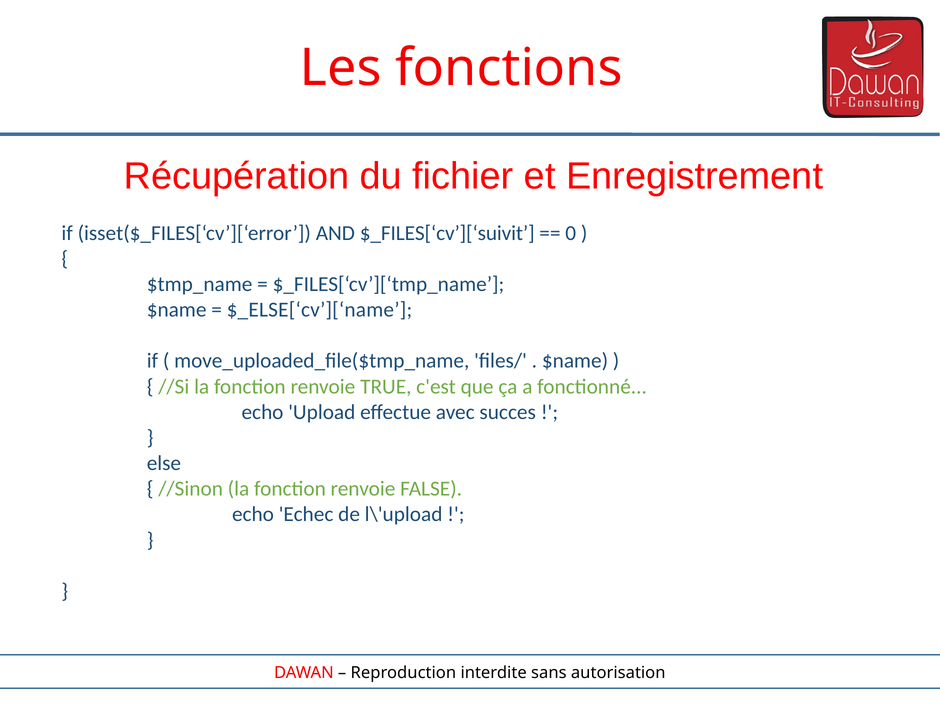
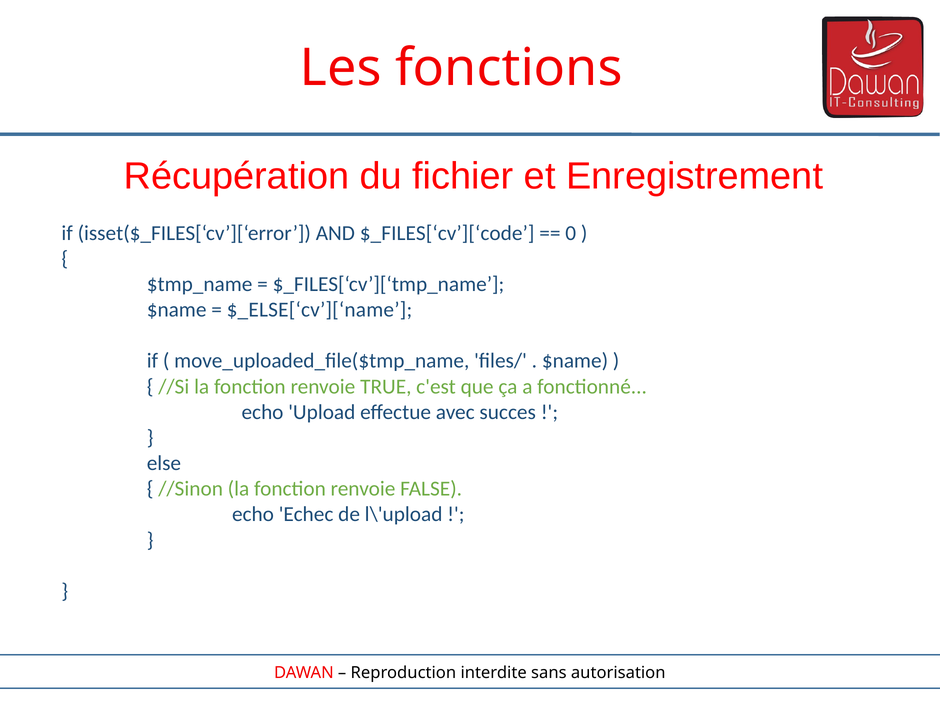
$_FILES[‘cv’][‘suivit: $_FILES[‘cv’][‘suivit -> $_FILES[‘cv’][‘code (447, 233)
